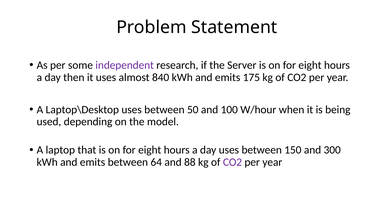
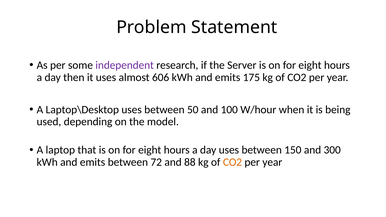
840: 840 -> 606 (161, 77)
64: 64 -> 72 (156, 162)
CO2 colour: purple -> orange (232, 162)
